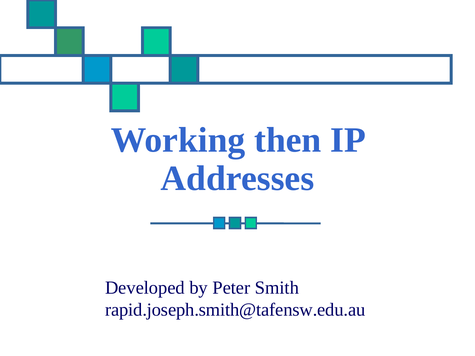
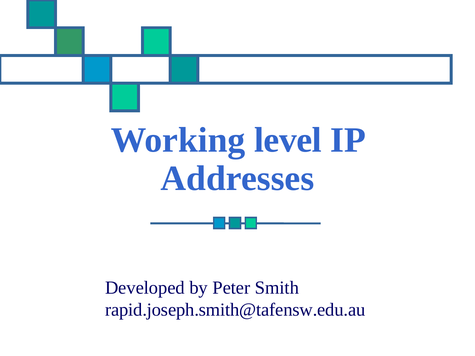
then: then -> level (288, 140)
